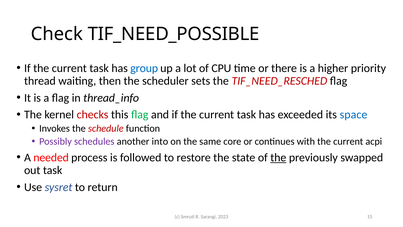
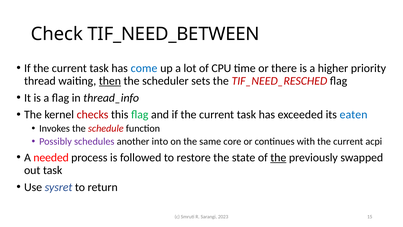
TIF_NEED_POSSIBLE: TIF_NEED_POSSIBLE -> TIF_NEED_BETWEEN (174, 34)
group: group -> come (144, 68)
then underline: none -> present (110, 81)
space: space -> eaten (354, 115)
